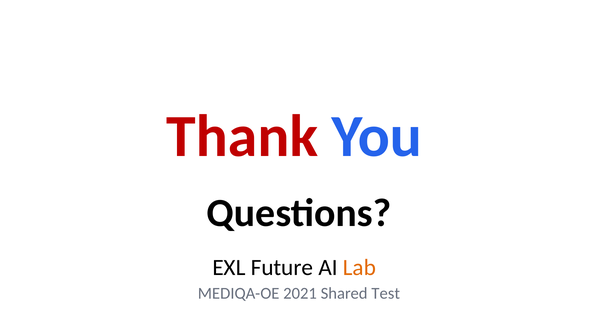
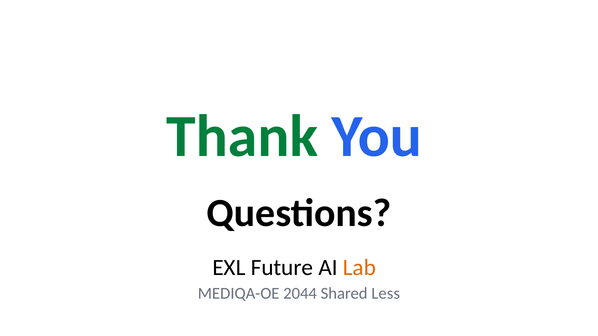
Thank colour: red -> green (242, 137)
2021: 2021 -> 2044 (300, 294)
Test: Test -> Less (386, 294)
